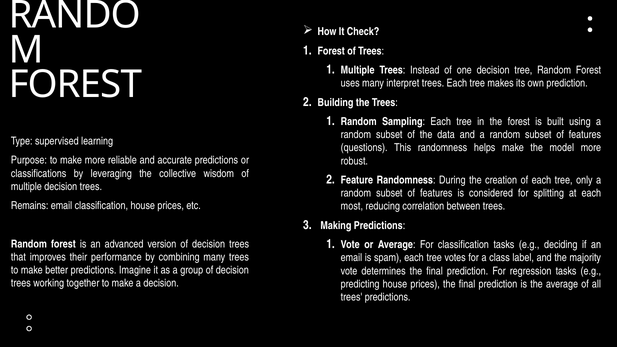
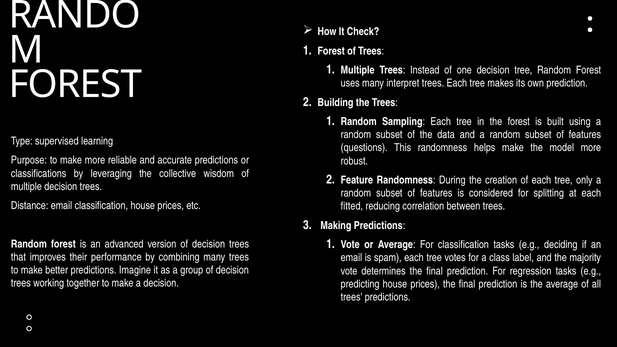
Remains: Remains -> Distance (30, 206)
most: most -> fitted (352, 206)
